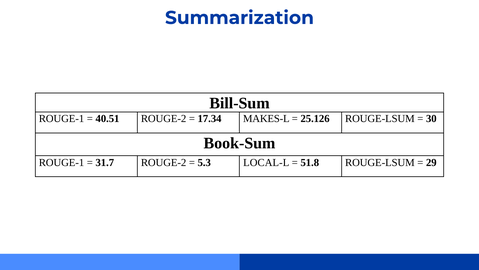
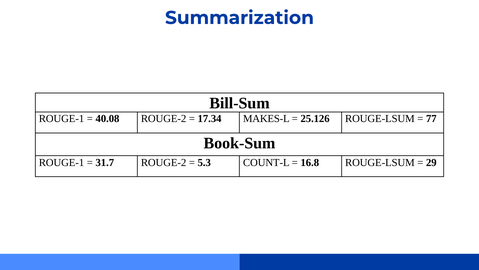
40.51: 40.51 -> 40.08 (107, 119)
30: 30 -> 77 (431, 119)
LOCAL-L: LOCAL-L -> COUNT-L (266, 162)
51.8: 51.8 -> 16.8 (310, 162)
